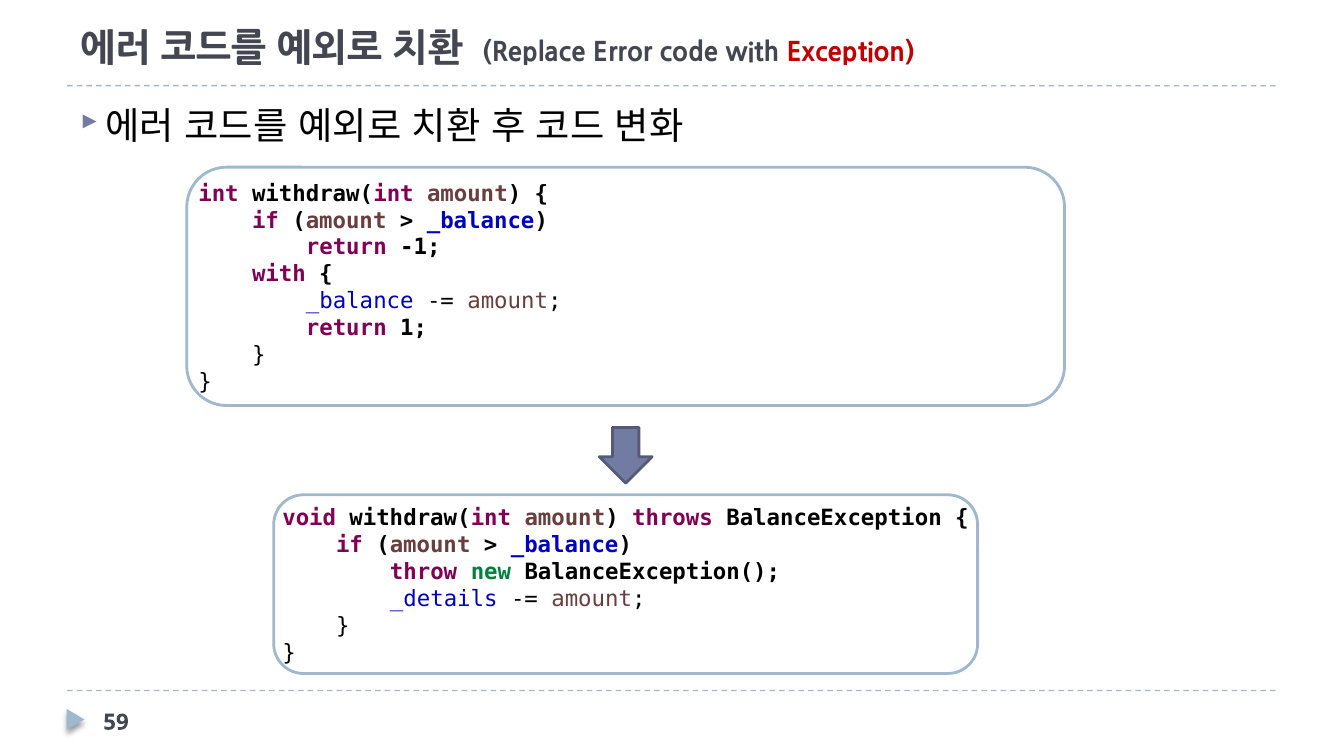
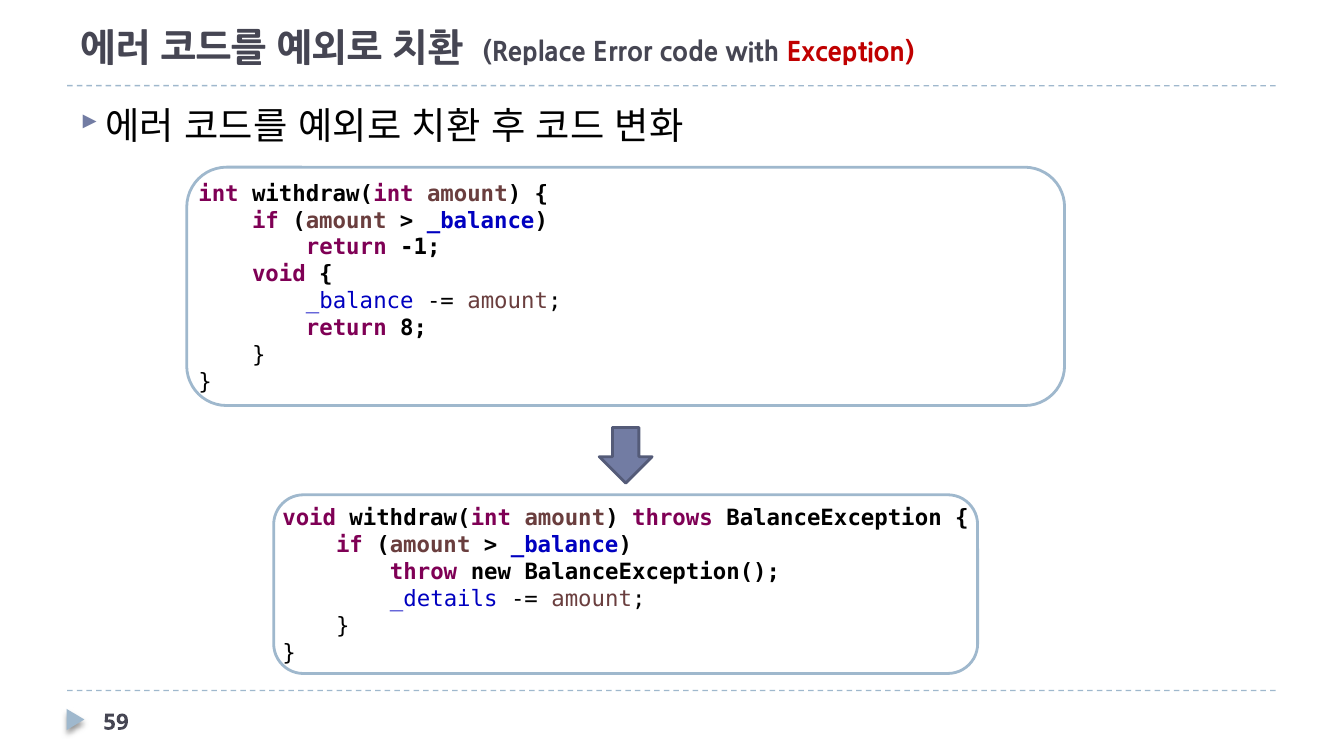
with: with -> void (279, 274)
1: 1 -> 8 (414, 328)
new colour: green -> black (491, 572)
